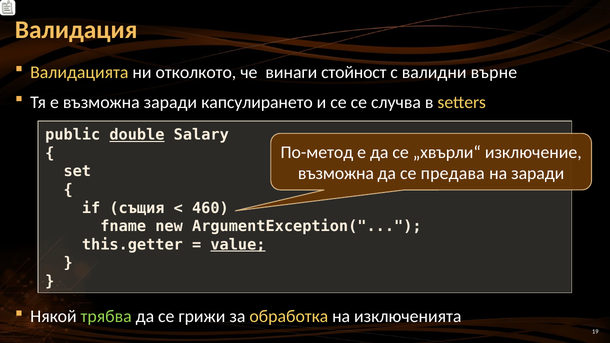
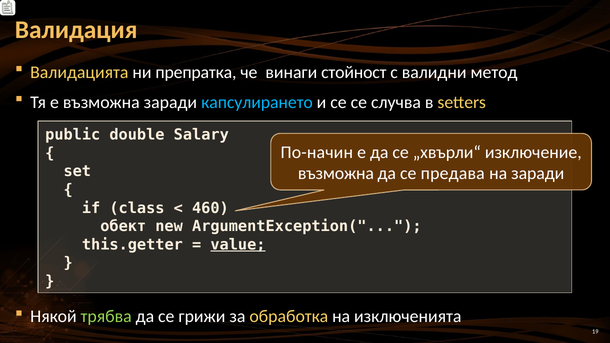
отколкото: отколкото -> препратка (196, 72)
върне: върне -> метод (494, 72)
капсулирането colour: white -> light blue (257, 102)
double underline: present -> none (137, 135)
По-метод: По-метод -> По-начин (317, 152)
същия: същия -> class (137, 208)
fname: fname -> обект (123, 226)
